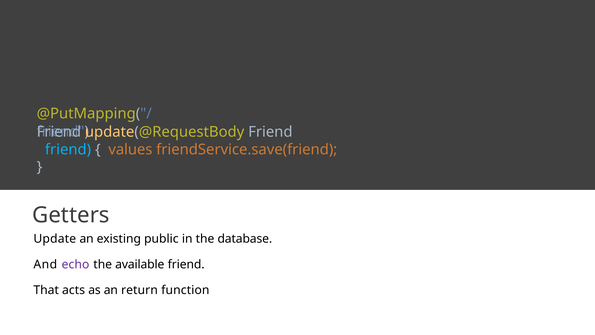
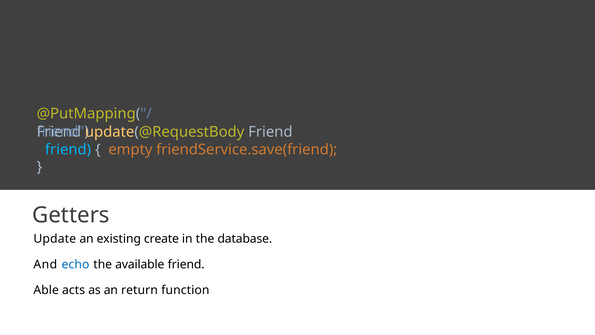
values: values -> empty (130, 150)
public: public -> create (161, 239)
echo colour: purple -> blue (75, 264)
That: That -> Able (46, 290)
